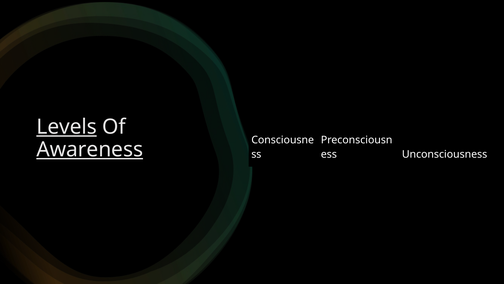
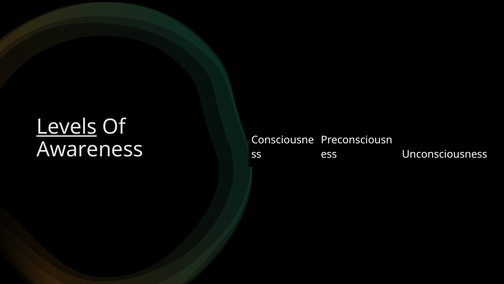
Awareness underline: present -> none (90, 149)
